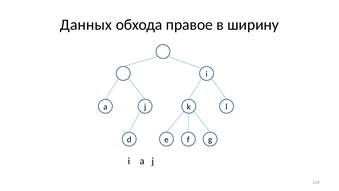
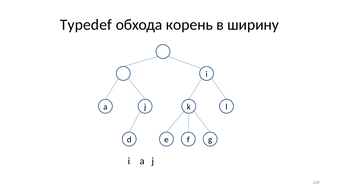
Данных: Данных -> Typedef (86, 25)
правое: правое -> корень (189, 25)
